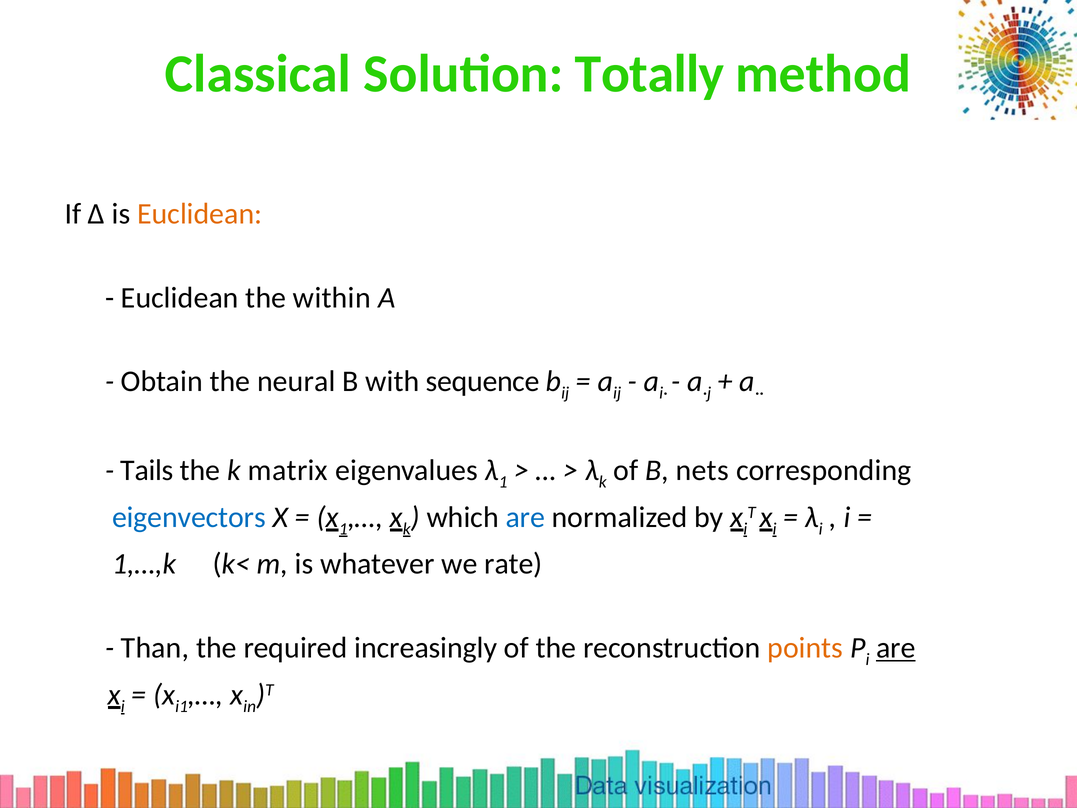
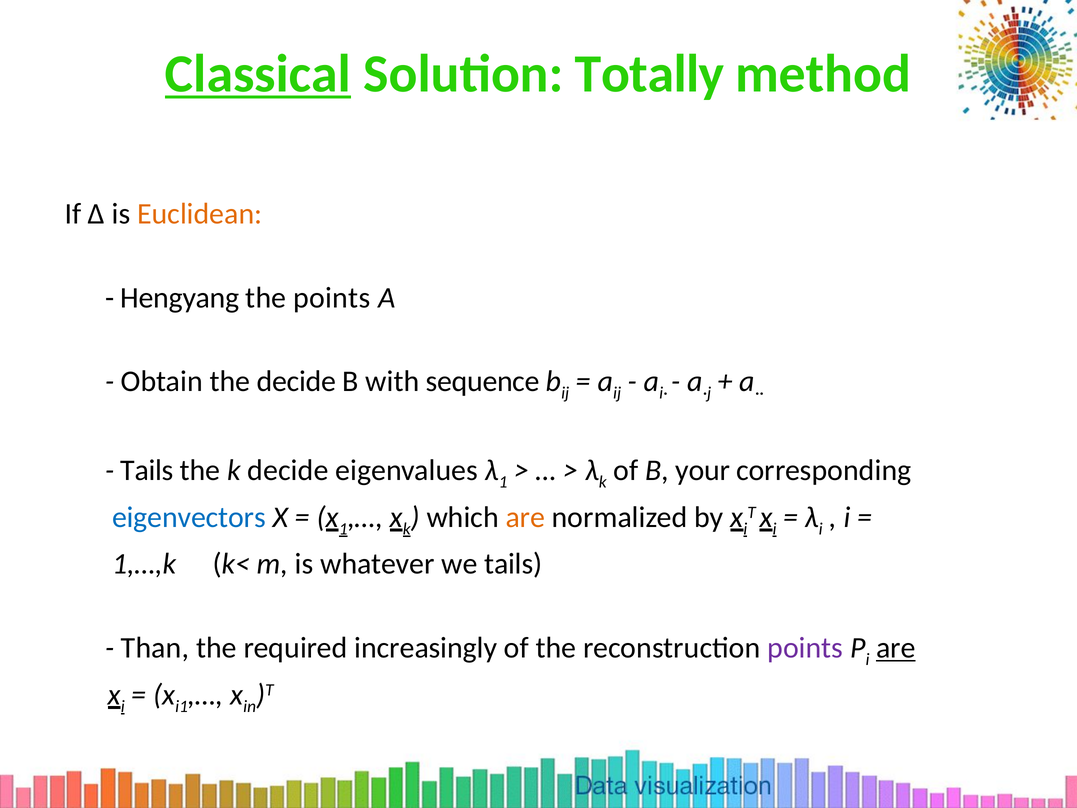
Classical underline: none -> present (258, 74)
Euclidean: Euclidean -> Hengyang (180, 298)
the within: within -> points (332, 298)
the neural: neural -> decide (296, 381)
k matrix: matrix -> decide (288, 470)
nets: nets -> your (703, 470)
are colour: blue -> orange (525, 517)
we rate: rate -> tails (513, 564)
points colour: orange -> purple (805, 648)
